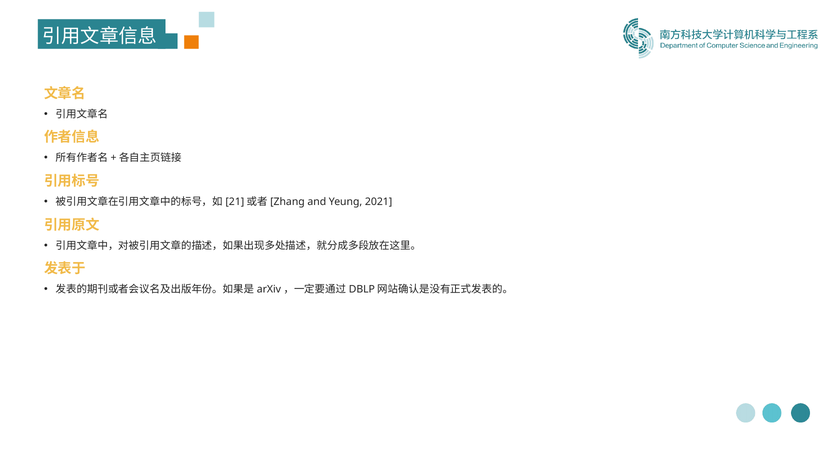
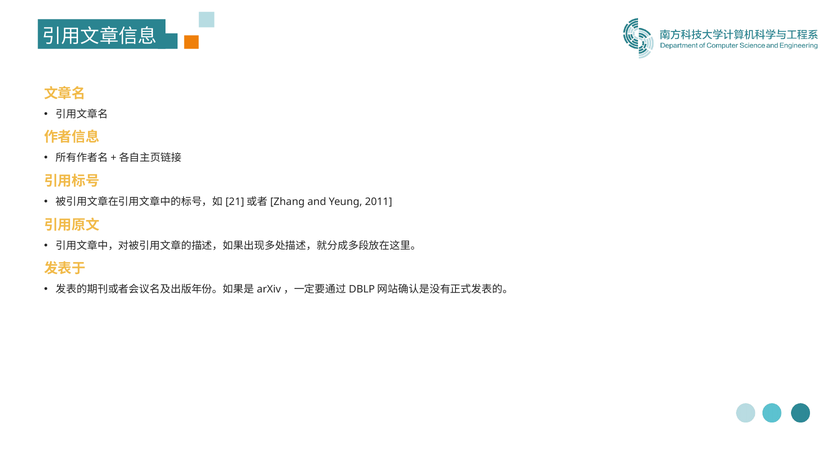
2021: 2021 -> 2011 (379, 202)
